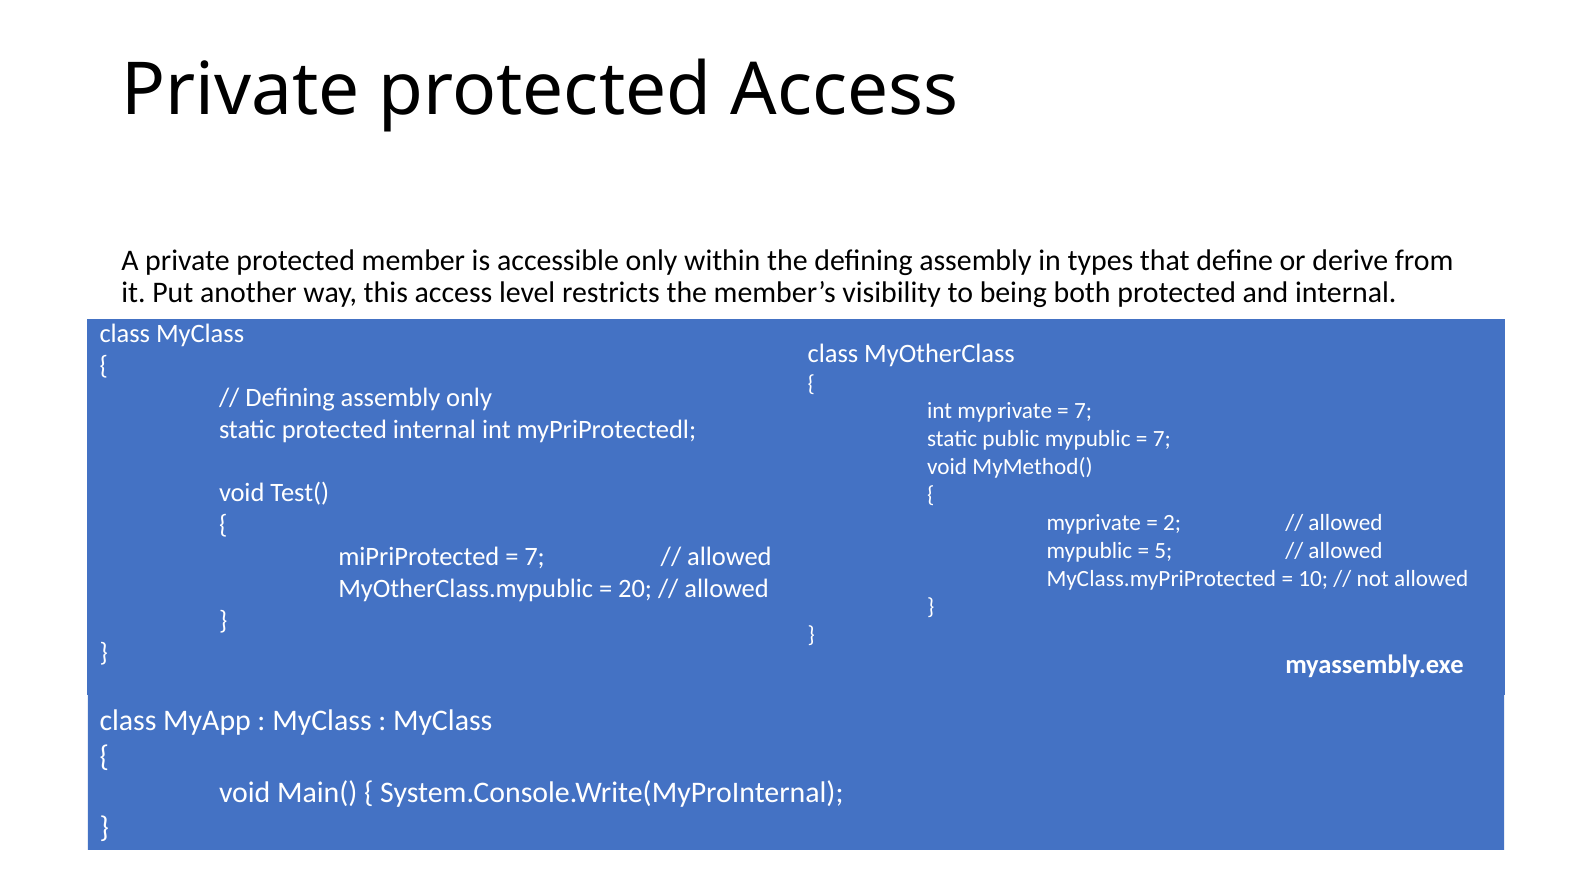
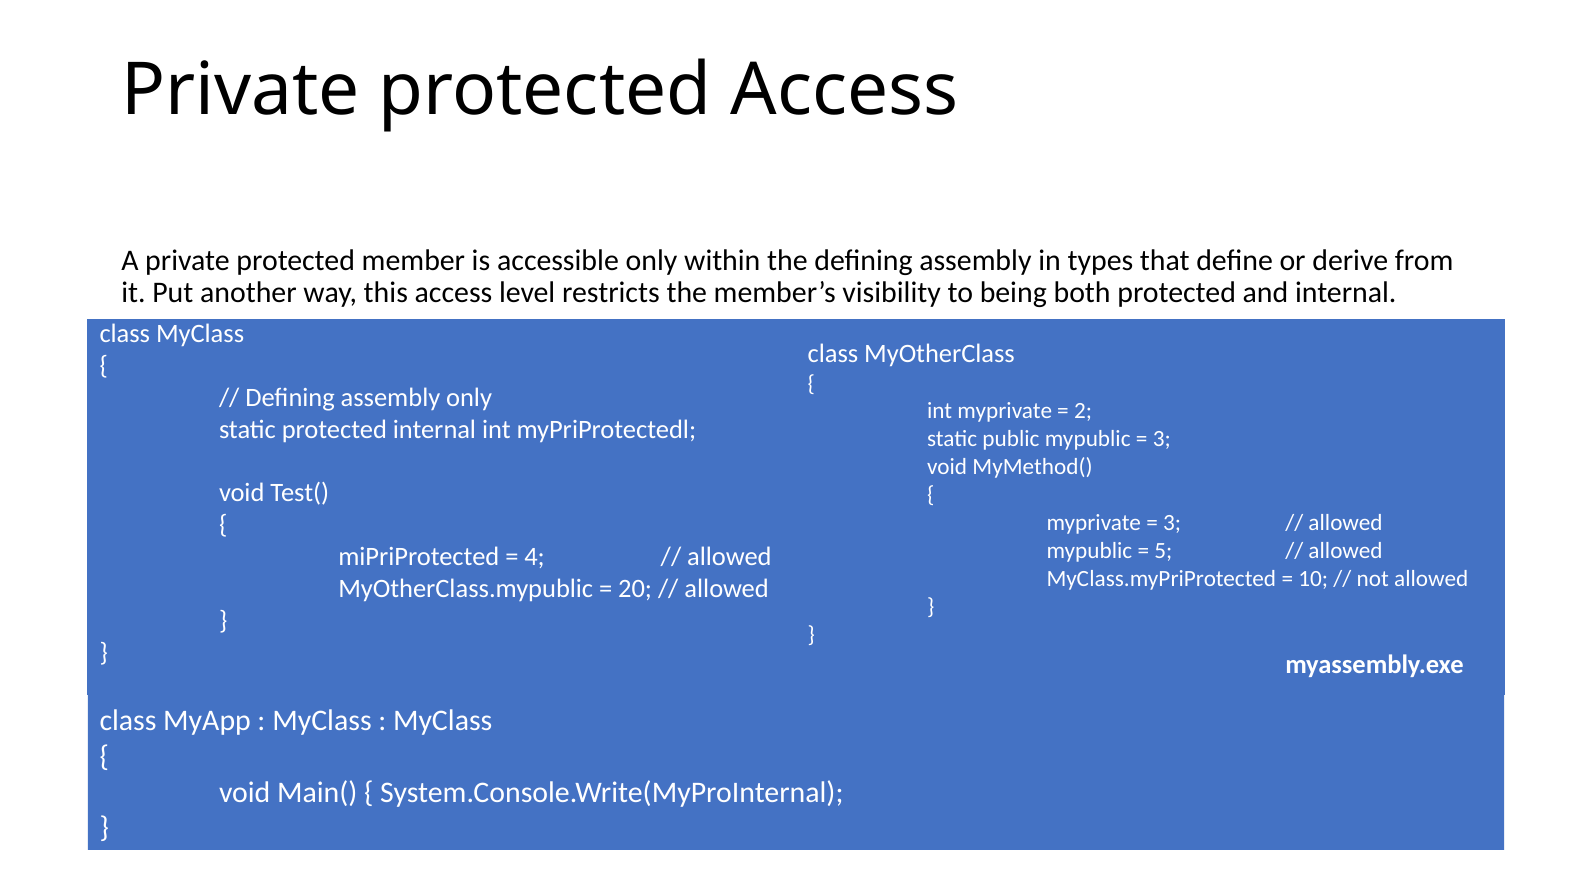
7: 7 -> 2 (1083, 411)
7: 7 -> 3 (1162, 439)
2: 2 -> 3 (1172, 523)
7: 7 -> 4 (535, 557)
